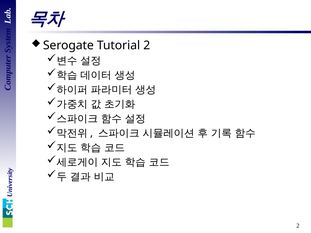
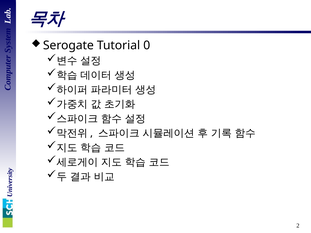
Tutorial 2: 2 -> 0 (147, 45)
